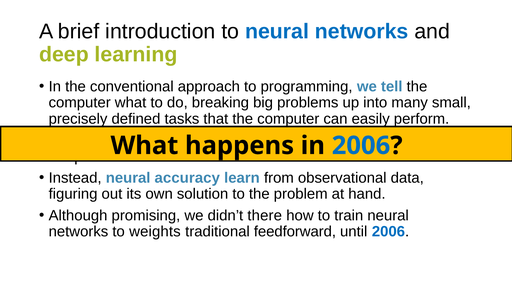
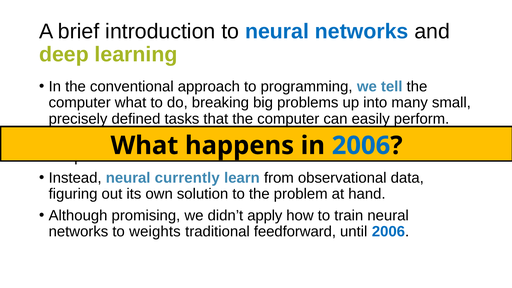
accuracy: accuracy -> currently (187, 178)
there: there -> apply (265, 215)
